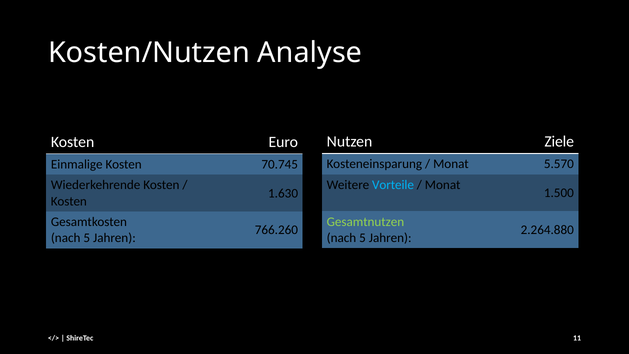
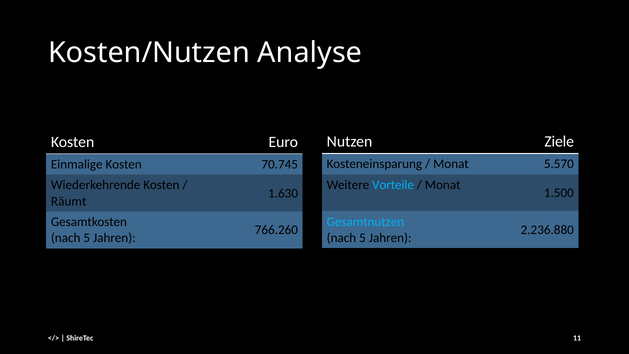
Kosten: Kosten -> Räumt (69, 201)
Gesamtnutzen colour: light green -> light blue (365, 222)
2.264.880: 2.264.880 -> 2.236.880 (547, 230)
